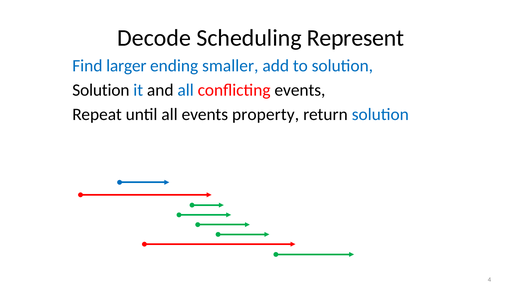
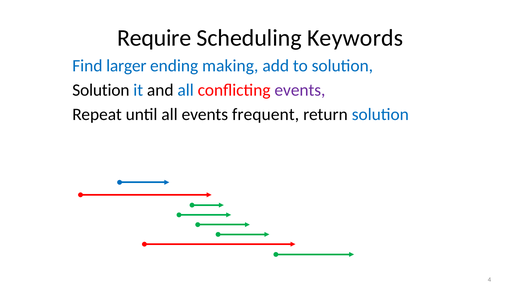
Decode: Decode -> Require (154, 38)
Represent: Represent -> Keywords (355, 38)
smaller: smaller -> making (230, 66)
events colour: black -> purple (300, 90)
property: property -> frequent (266, 114)
